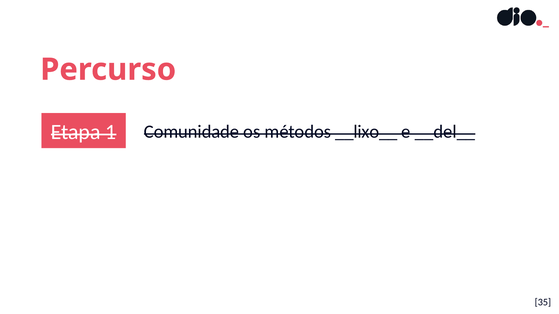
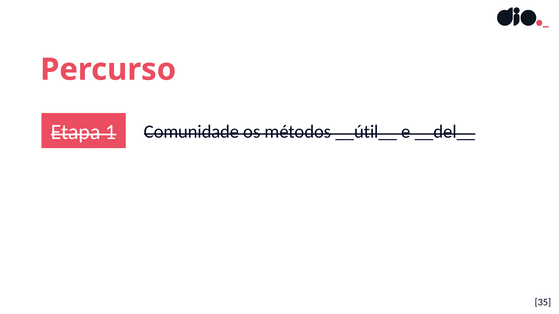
__lixo__: __lixo__ -> __útil__ (366, 132)
